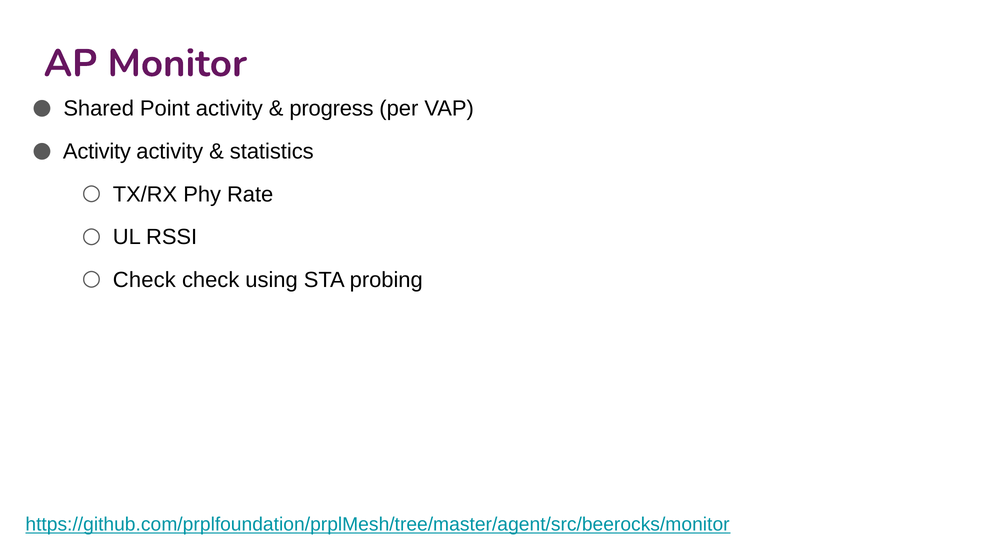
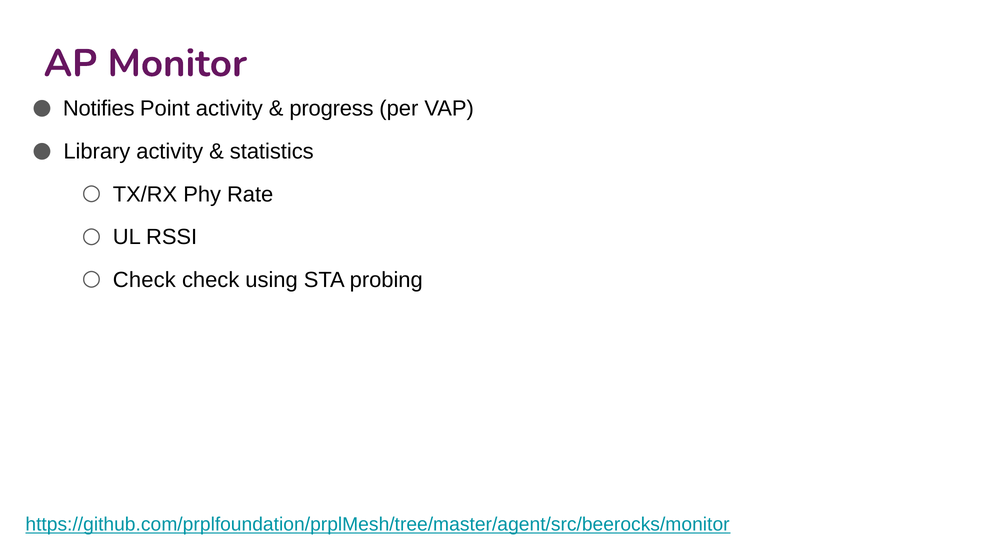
Shared: Shared -> Notifies (99, 109)
Activity: Activity -> Library (97, 152)
